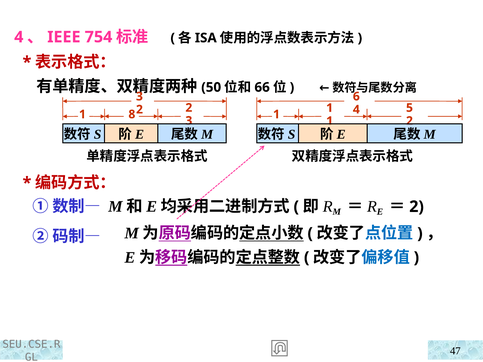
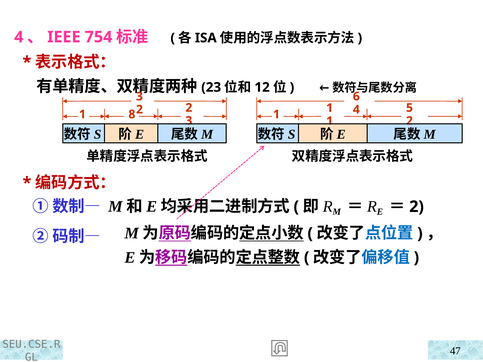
50: 50 -> 23 (211, 87)
66: 66 -> 12 (262, 87)
